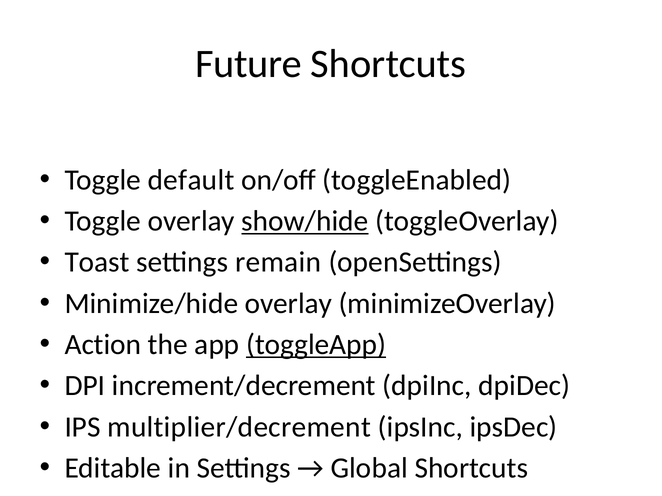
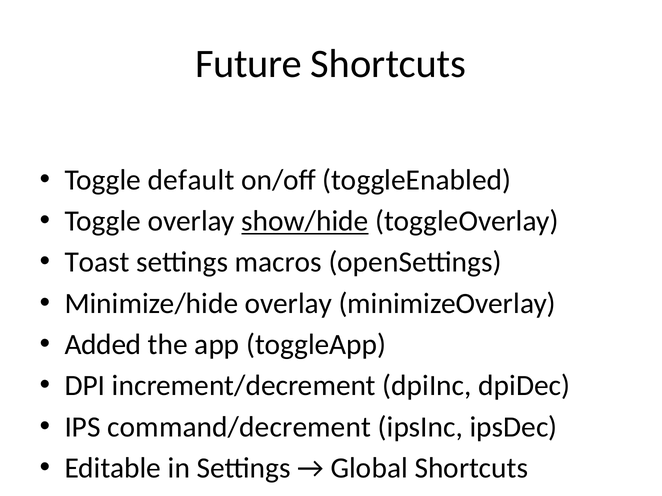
remain: remain -> macros (278, 262)
Action: Action -> Added (103, 345)
toggleApp underline: present -> none (316, 345)
multiplier/decrement: multiplier/decrement -> command/decrement (239, 427)
